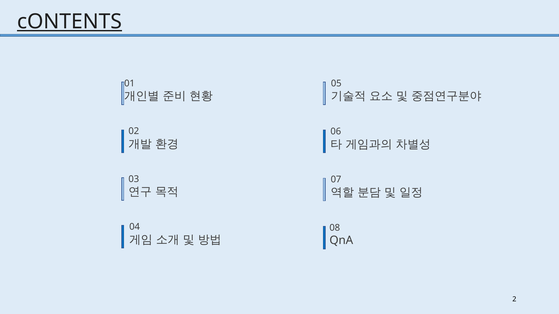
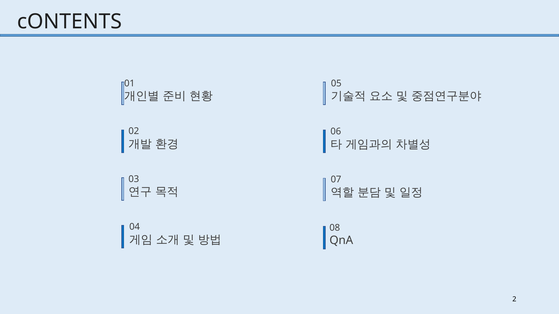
cONTENTS underline: present -> none (70, 22)
